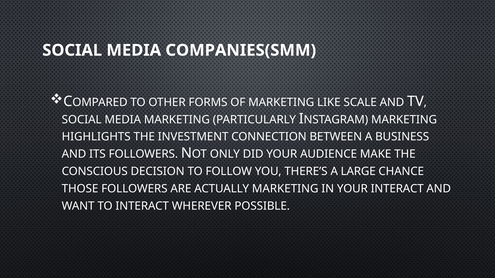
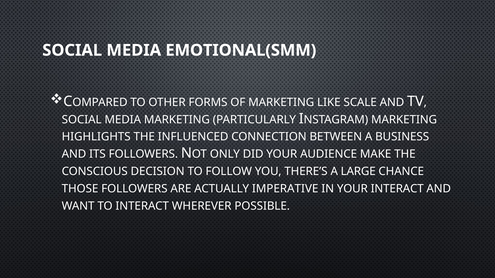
COMPANIES(SMM: COMPANIES(SMM -> EMOTIONAL(SMM (241, 50)
INVESTMENT: INVESTMENT -> INFLUENCED (193, 137)
ACTUALLY MARKETING: MARKETING -> IMPERATIVE (285, 189)
